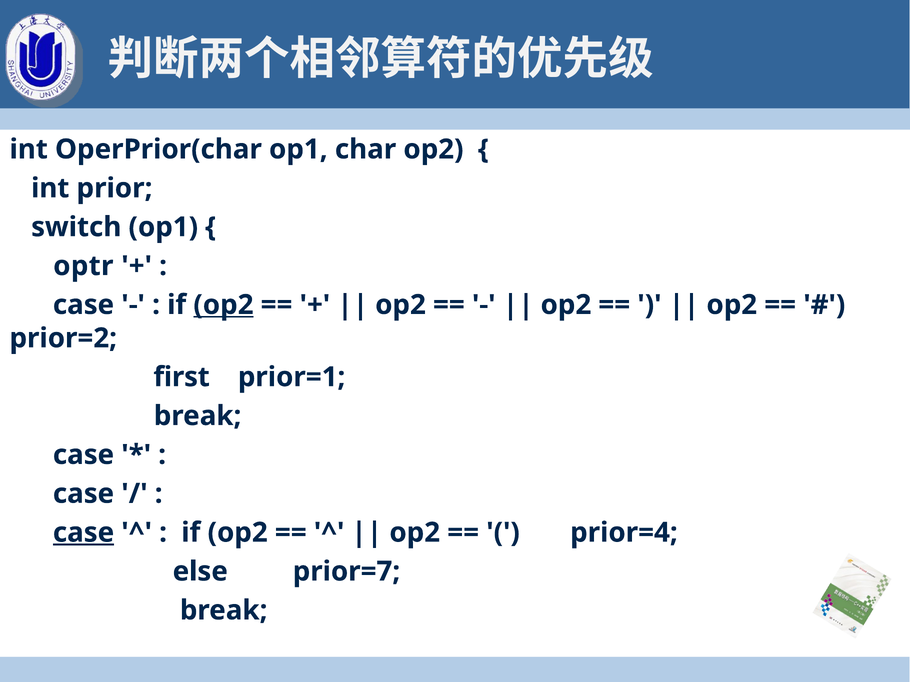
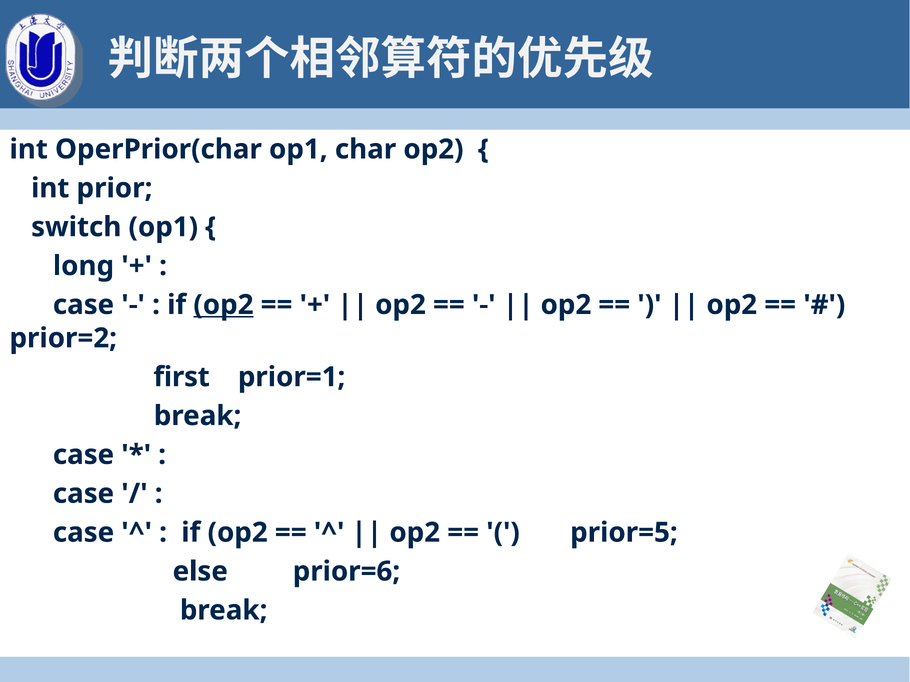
optr: optr -> long (83, 266)
case underline: present -> none (83, 533)
prior=4: prior=4 -> prior=5 (624, 533)
prior=7: prior=7 -> prior=6 (346, 572)
